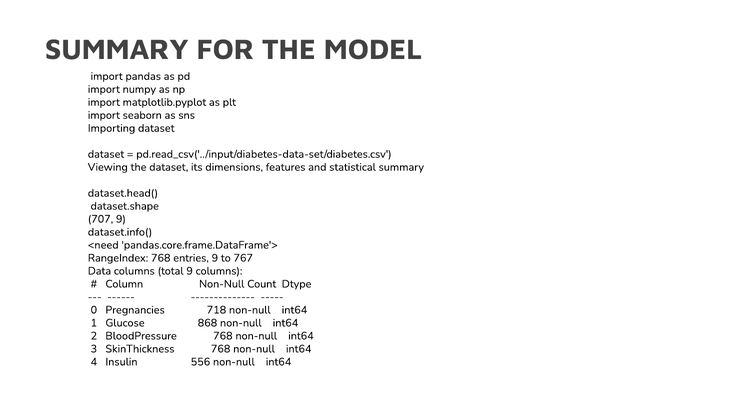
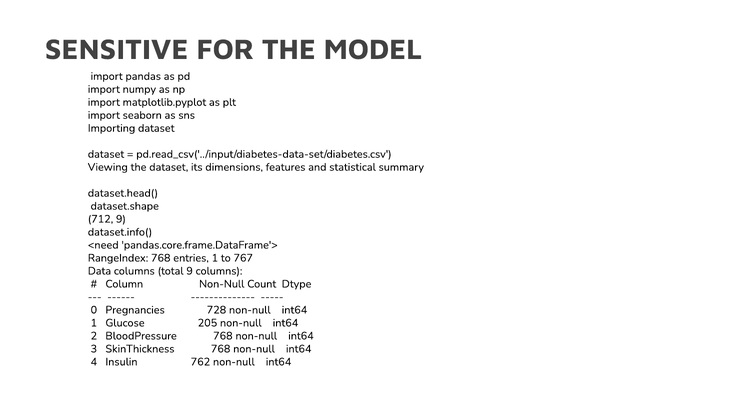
SUMMARY: SUMMARY -> SENSITIVE (117, 50)
707: 707 -> 712 (100, 219)
entries 9: 9 -> 1 (215, 258)
718: 718 -> 728 (216, 310)
868: 868 -> 205 (207, 323)
556: 556 -> 762 (200, 362)
